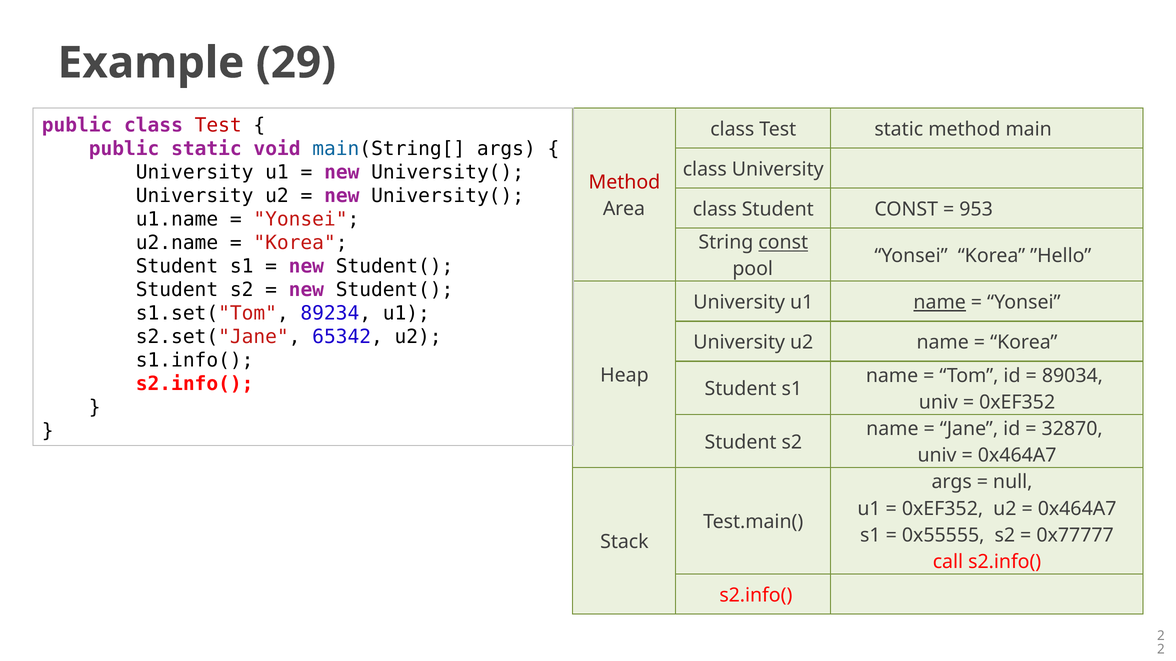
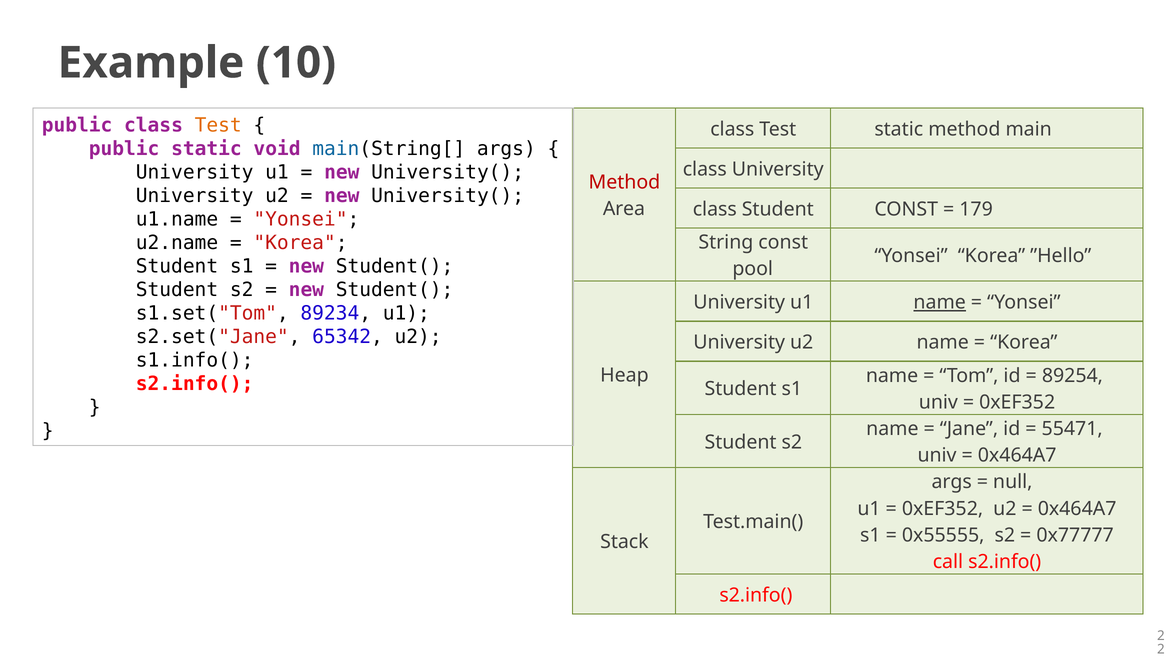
29: 29 -> 10 (296, 63)
Test colour: red -> orange (218, 126)
953: 953 -> 179 (976, 209)
const underline: present -> none (783, 243)
89034: 89034 -> 89254 (1072, 376)
32870: 32870 -> 55471 (1072, 429)
